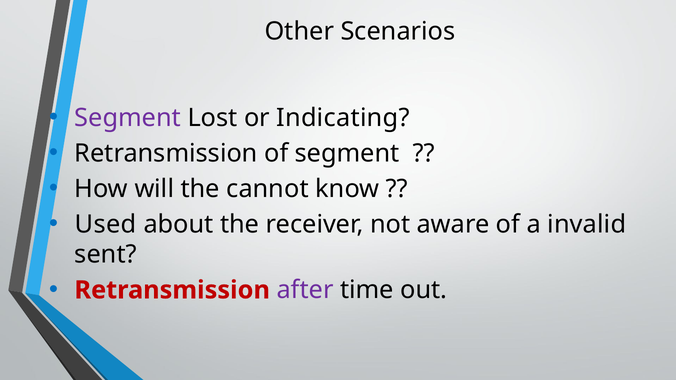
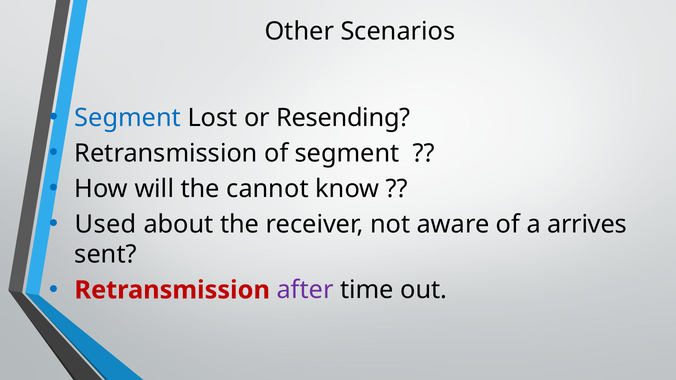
Segment colour: purple -> blue (128, 118)
Indicating: Indicating -> Resending (343, 118)
invalid: invalid -> arrives (587, 224)
